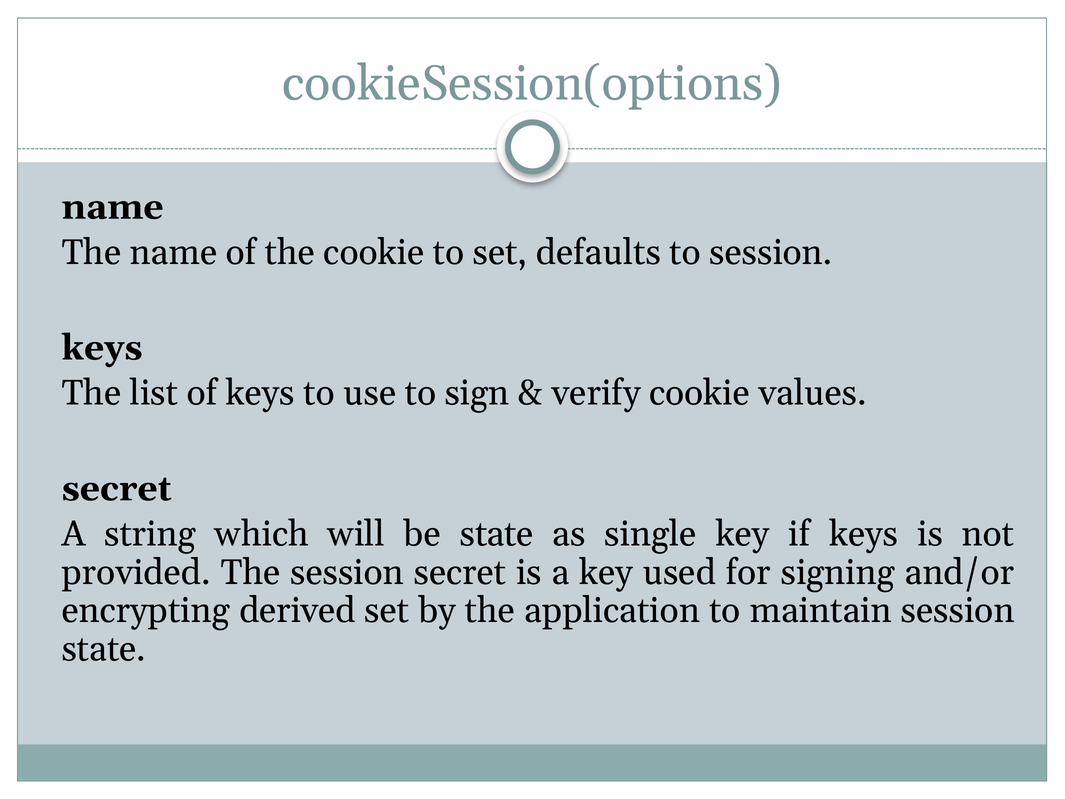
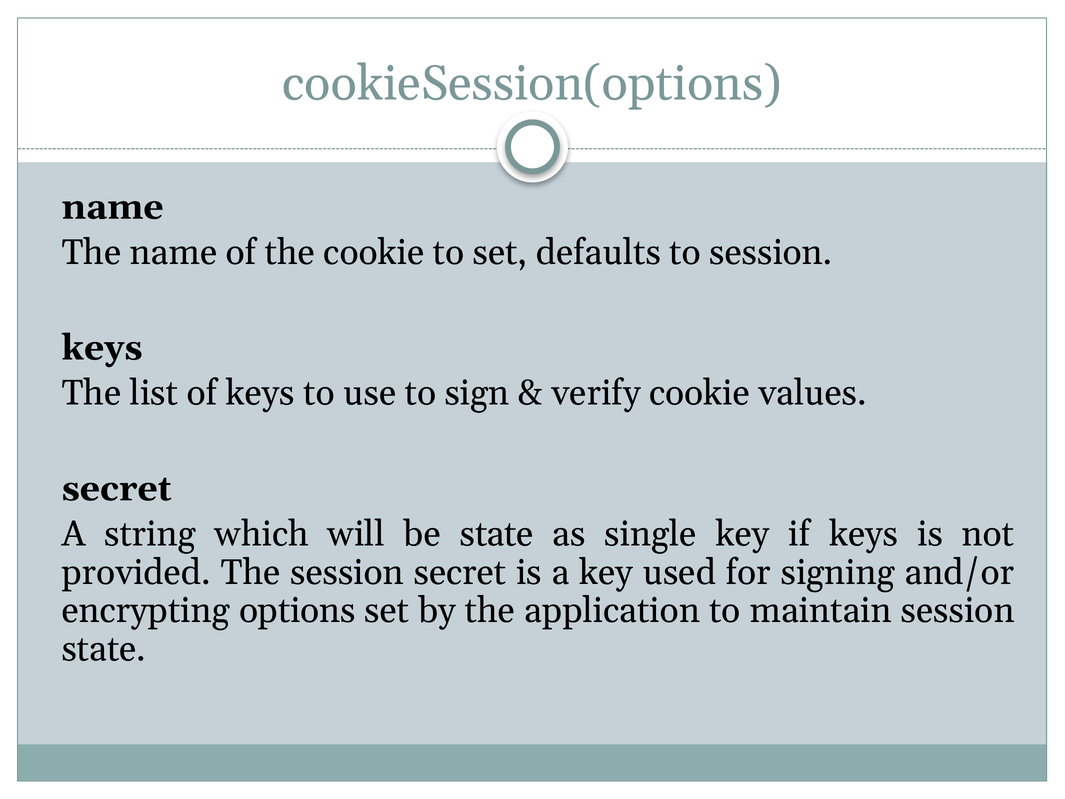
derived: derived -> options (297, 611)
